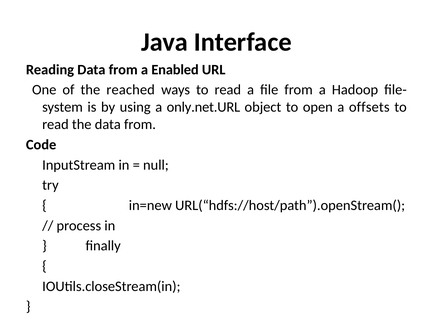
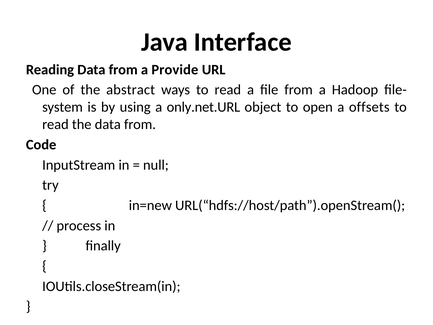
Enabled: Enabled -> Provide (175, 70)
reached: reached -> abstract (131, 90)
